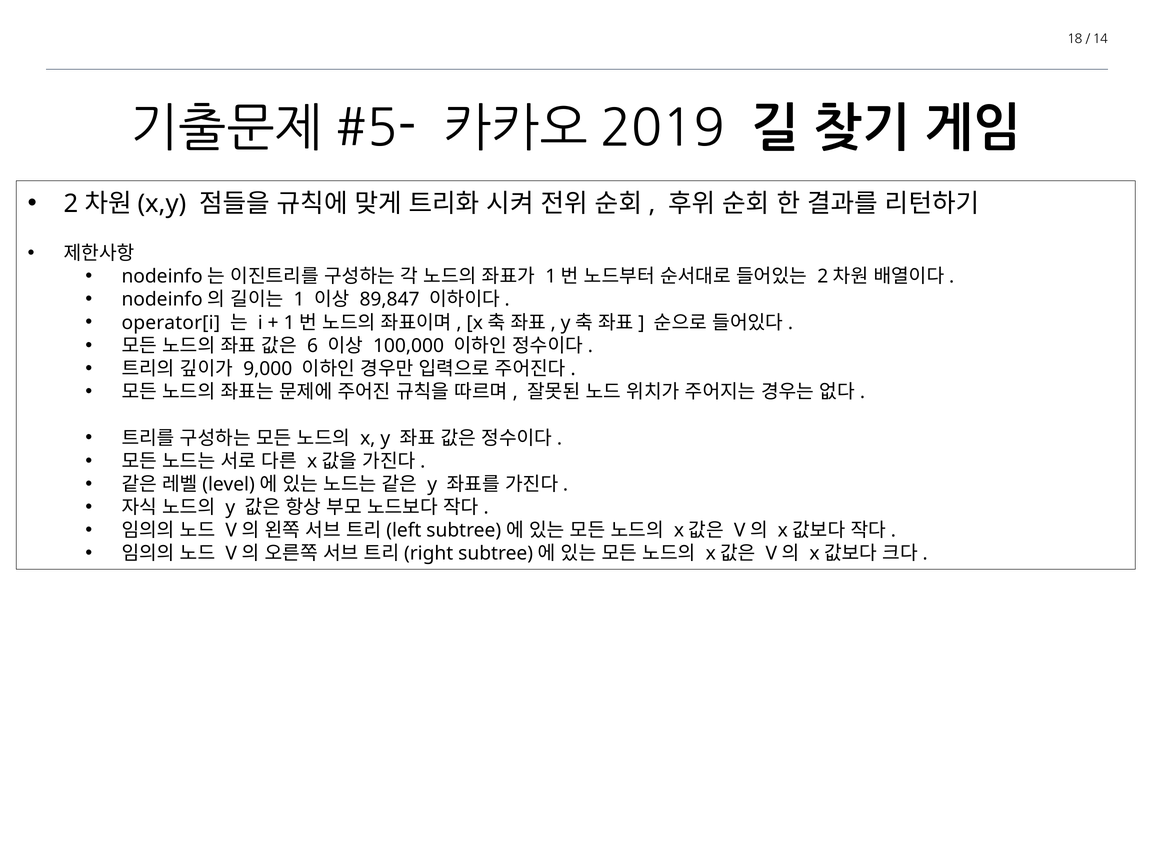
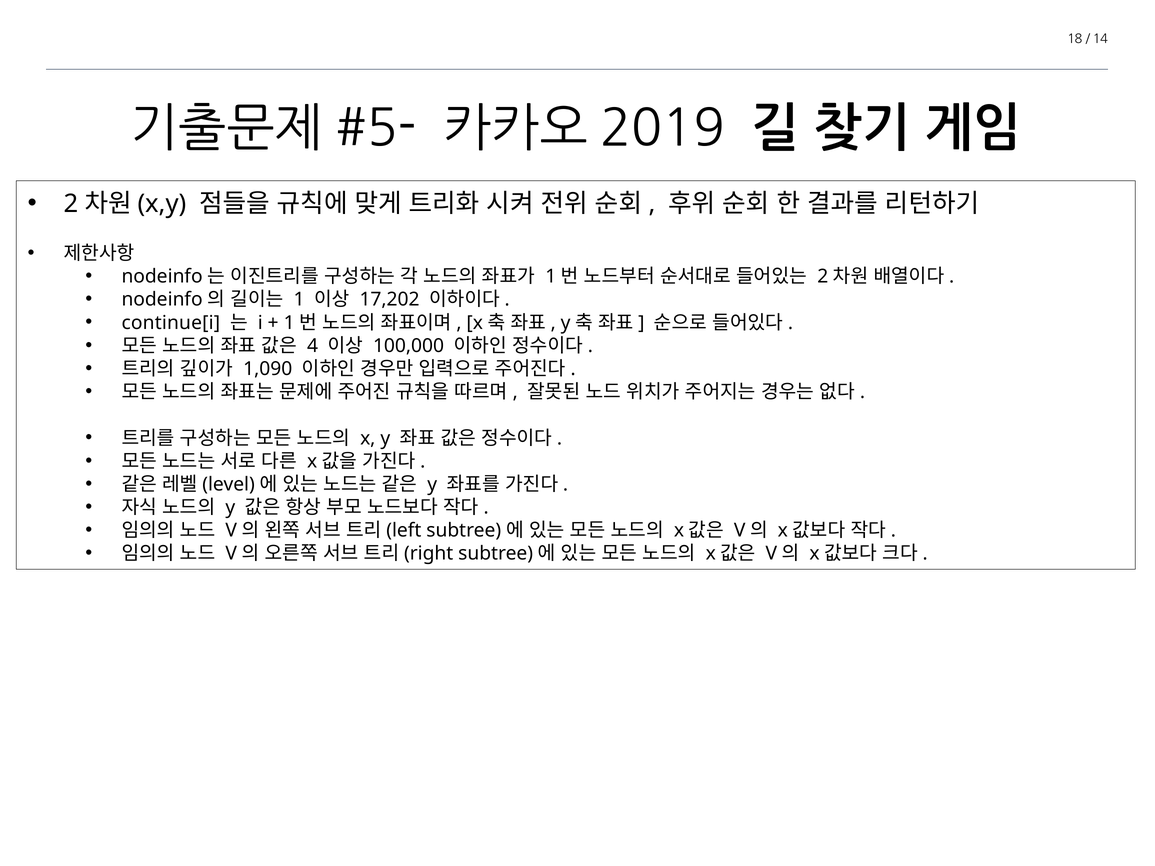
89,847: 89,847 -> 17,202 (390, 300)
operator[i: operator[i -> continue[i (171, 323)
6: 6 -> 4 (313, 346)
9,000: 9,000 -> 1,090 (268, 369)
